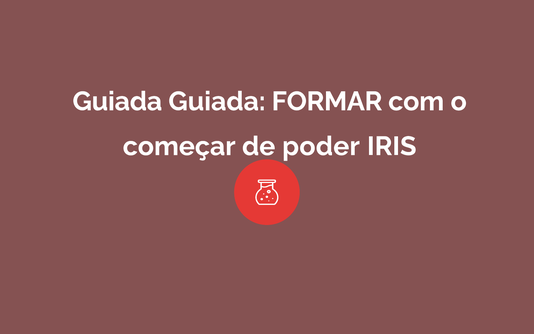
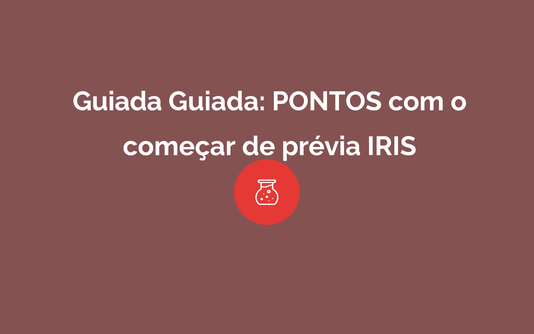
FORMAR: FORMAR -> PONTOS (327, 101)
poder: poder -> prévia (321, 146)
